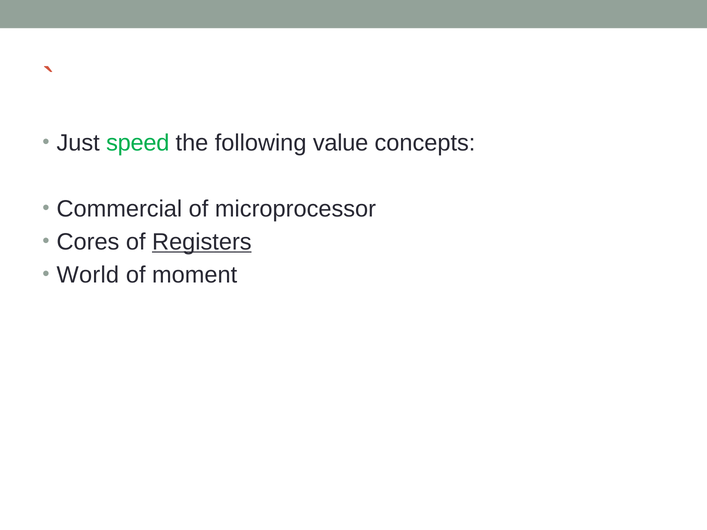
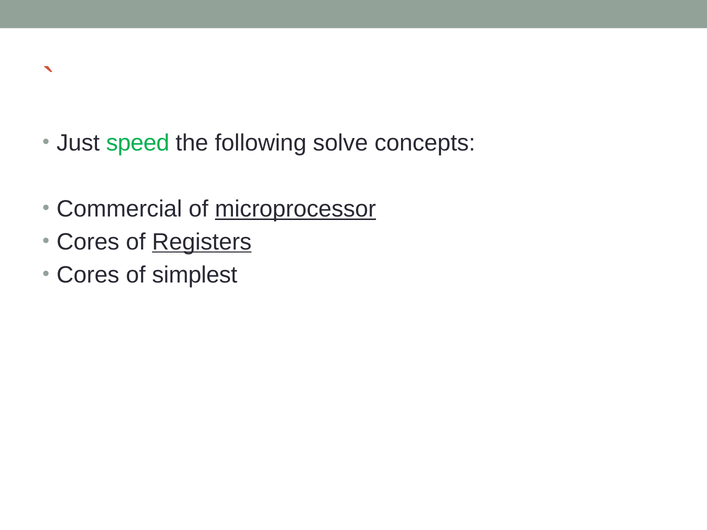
value: value -> solve (340, 143)
microprocessor underline: none -> present (296, 209)
World: World -> Cores (88, 275)
moment: moment -> simplest (195, 275)
